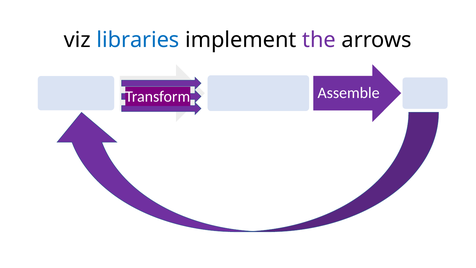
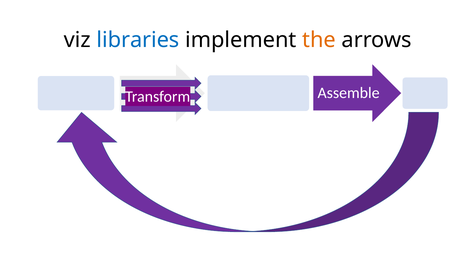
the colour: purple -> orange (319, 40)
